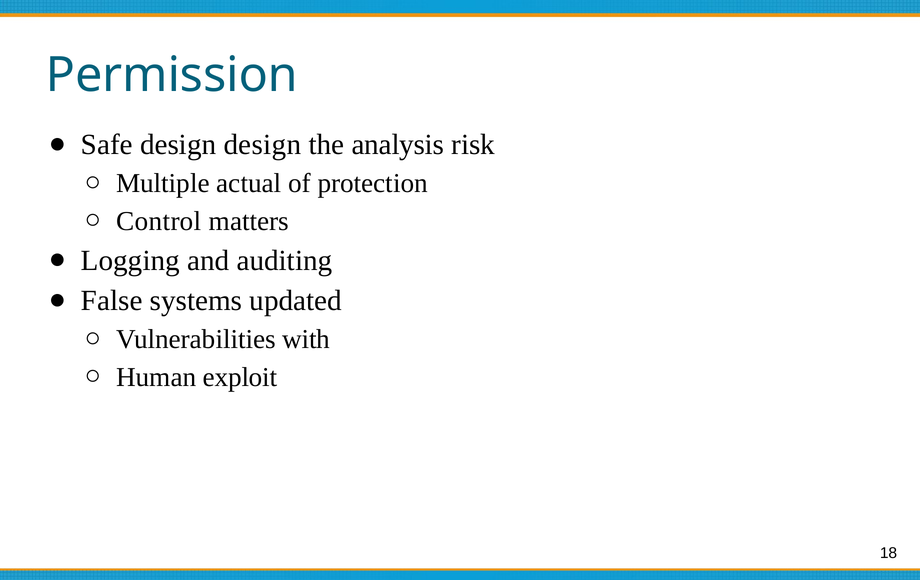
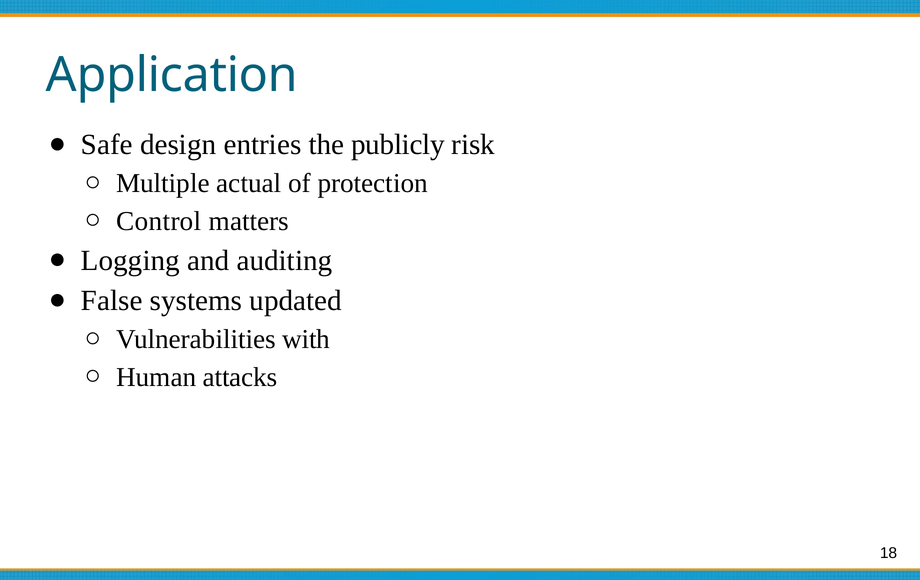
Permission: Permission -> Application (172, 75)
design design: design -> entries (262, 145)
analysis: analysis -> publicly (398, 145)
exploit: exploit -> attacks (240, 377)
